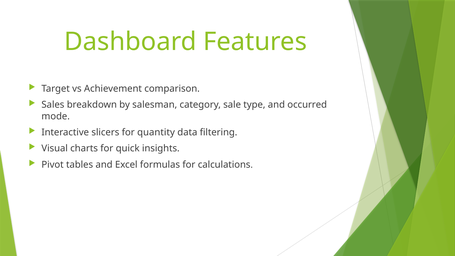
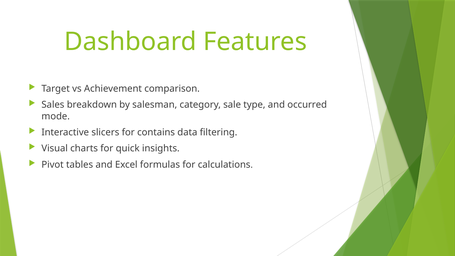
quantity: quantity -> contains (156, 132)
